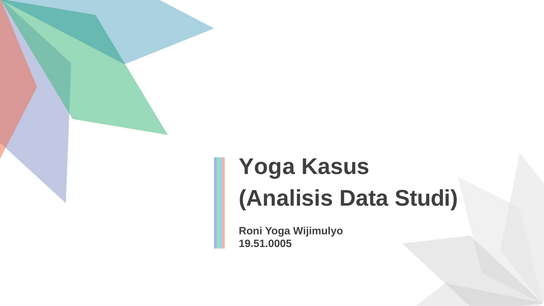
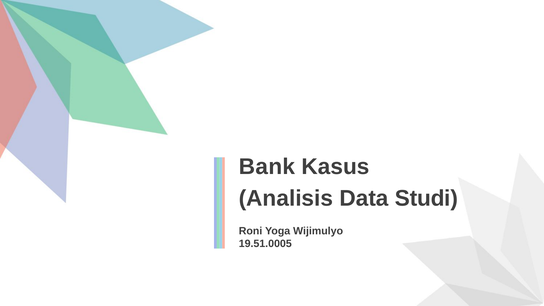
Yoga: Yoga -> Bank (267, 167)
